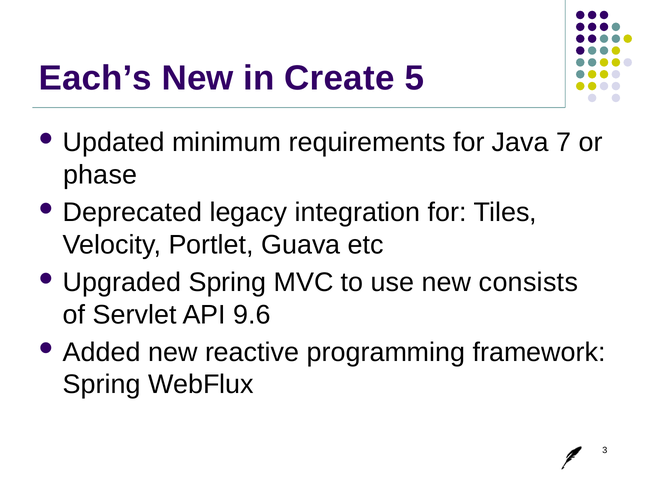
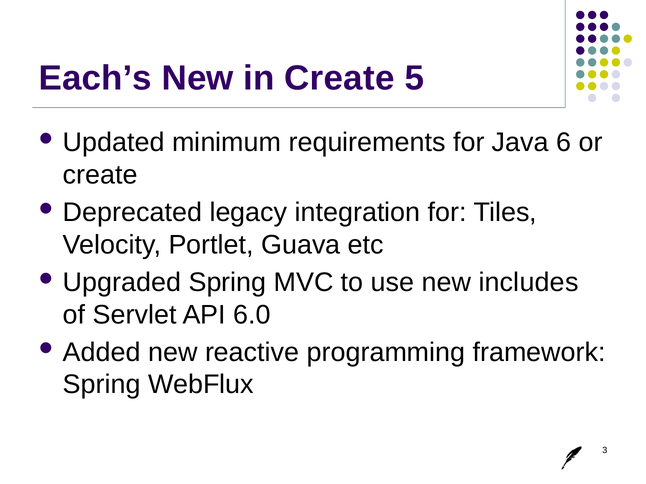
7: 7 -> 6 (564, 143)
phase: phase -> create (100, 175)
consists: consists -> includes (529, 283)
9.6: 9.6 -> 6.0 (252, 315)
